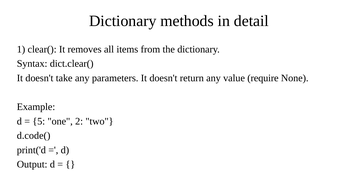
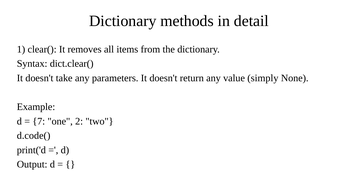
require: require -> simply (263, 78)
5: 5 -> 7 (39, 122)
